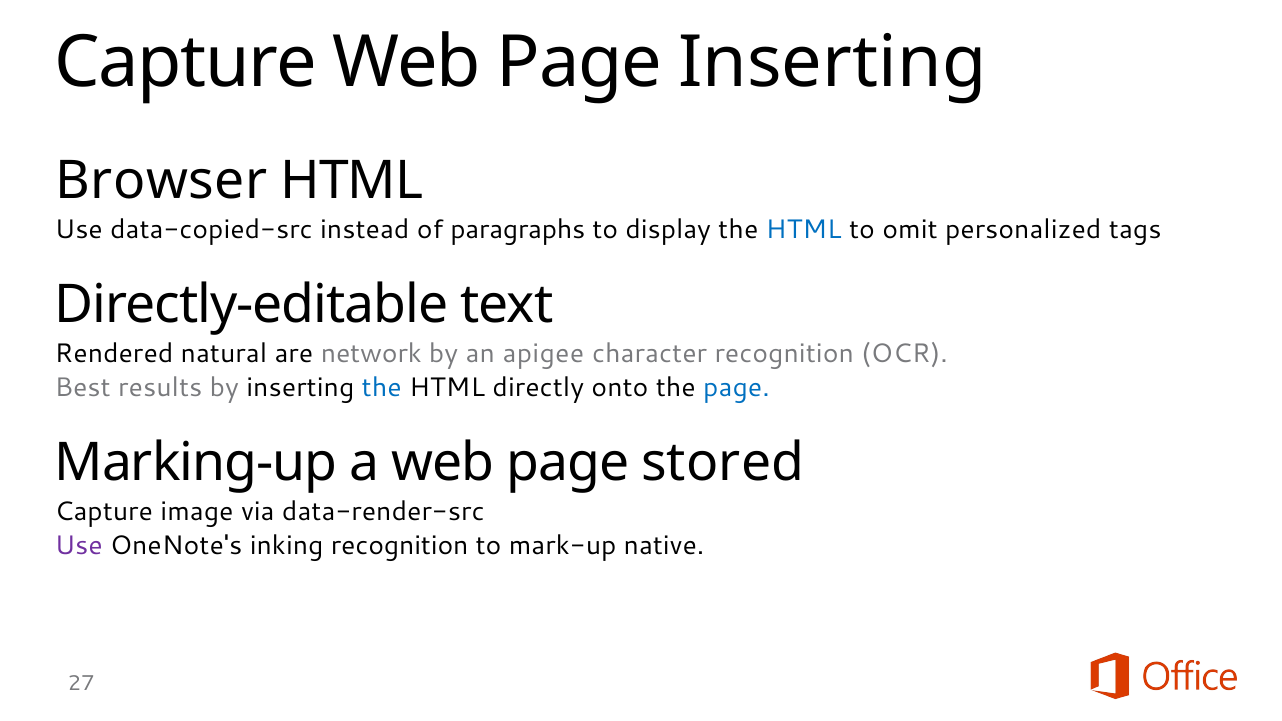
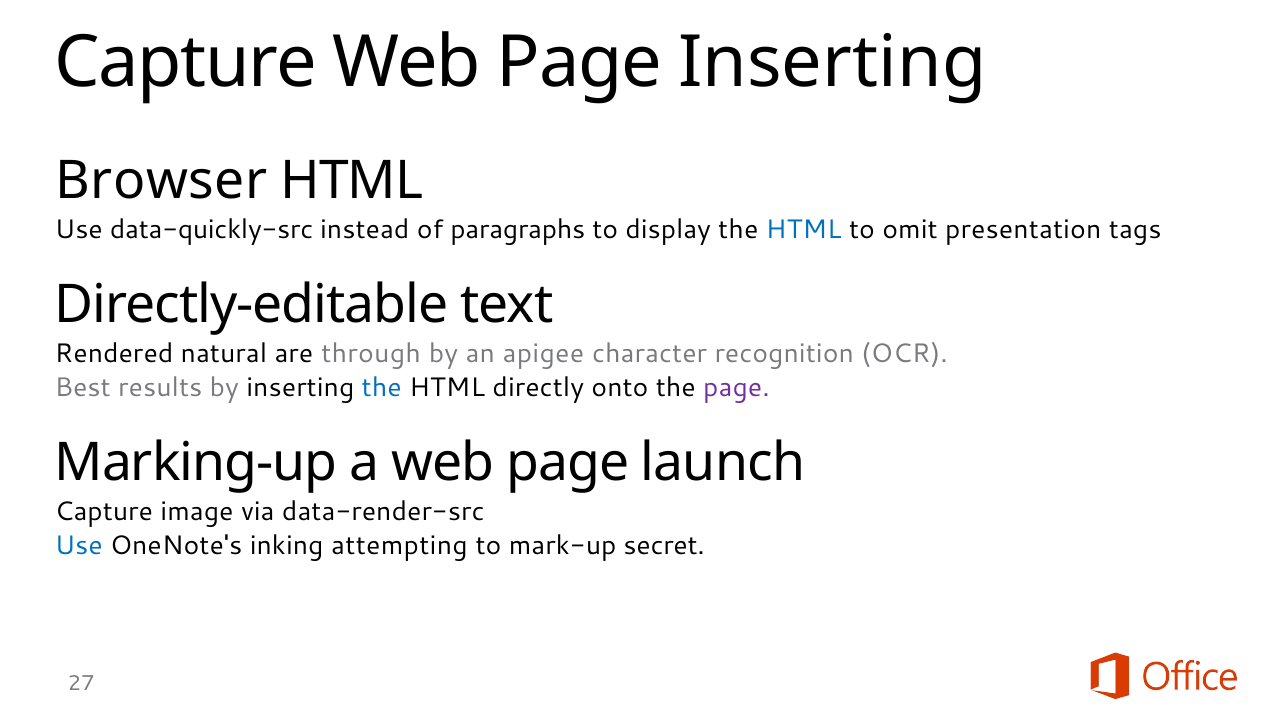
data-copied-src: data-copied-src -> data-quickly-src (212, 230)
personalized: personalized -> presentation (1023, 230)
network: network -> through (371, 354)
page colour: blue -> purple (736, 388)
stored: stored -> launch (723, 463)
Use colour: purple -> blue (79, 546)
inking recognition: recognition -> attempting (399, 546)
native: native -> secret (664, 546)
